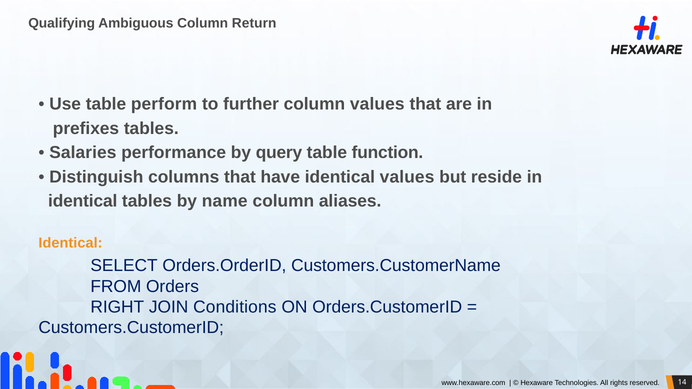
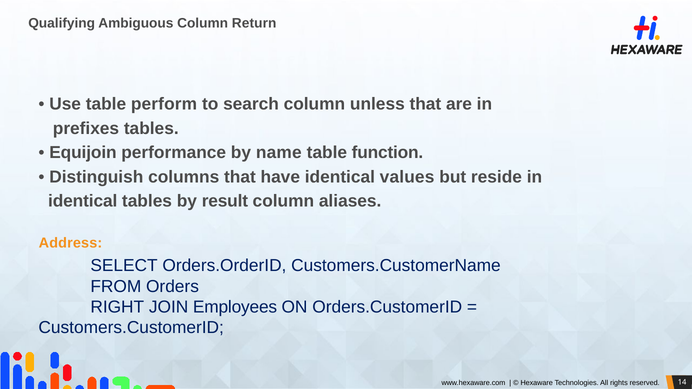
further: further -> search (251, 104)
column values: values -> unless (377, 104)
Salaries: Salaries -> Equijoin (83, 153)
query: query -> name (279, 153)
name: name -> result (225, 201)
Identical: Identical -> Address (70, 243)
Conditions: Conditions -> Employees (235, 307)
